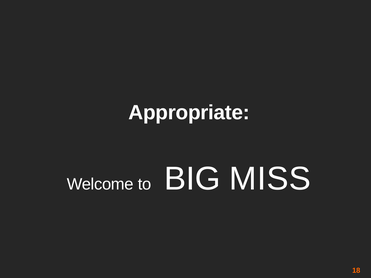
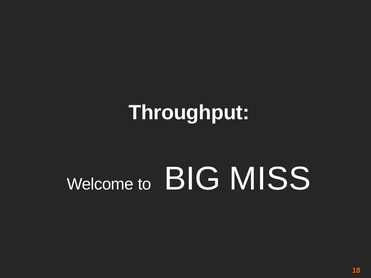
Appropriate: Appropriate -> Throughput (189, 113)
